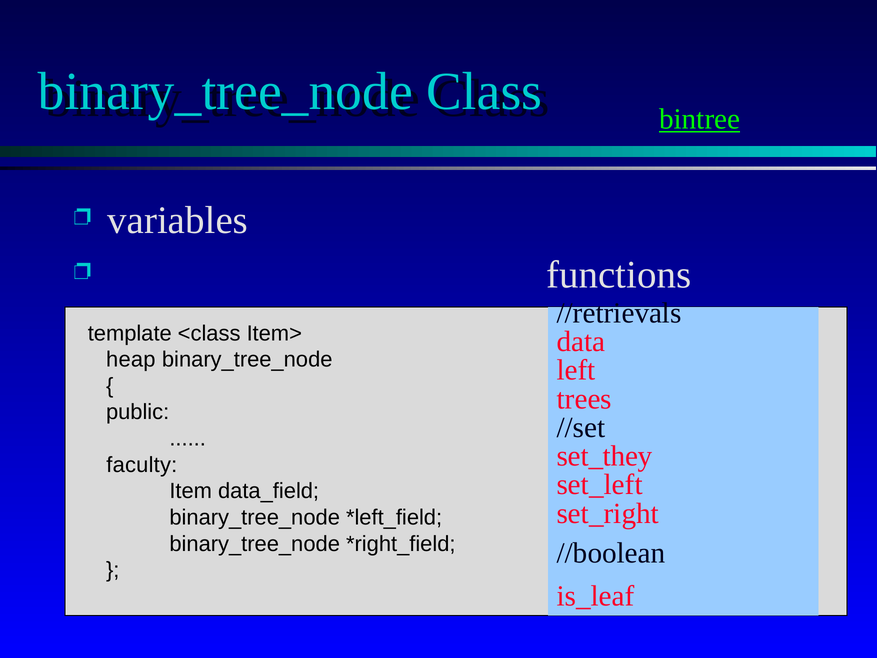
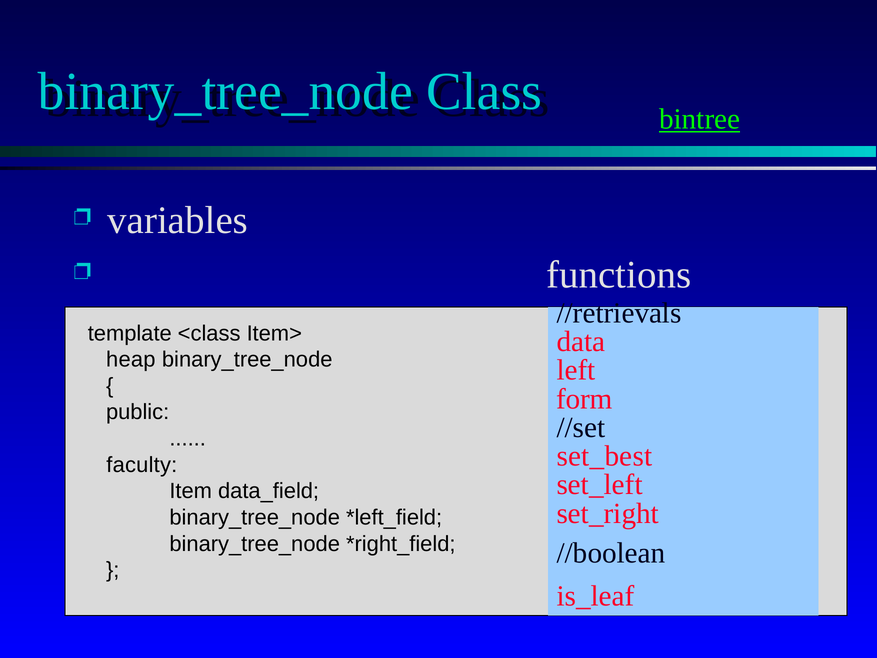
trees: trees -> form (584, 399)
set_they: set_they -> set_best (604, 456)
